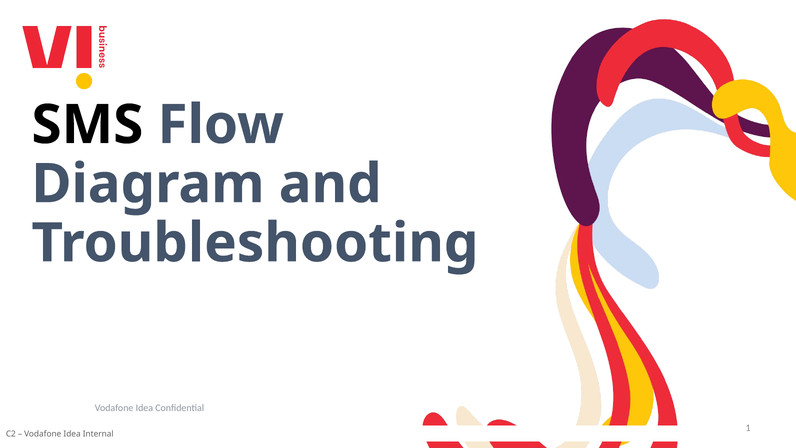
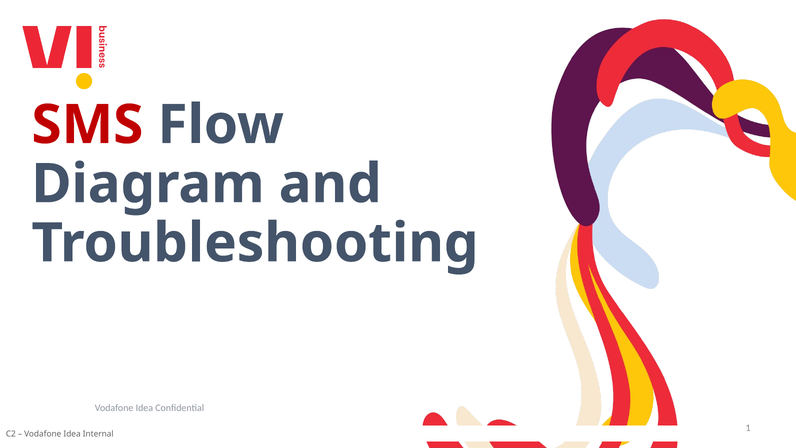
SMS colour: black -> red (87, 125)
